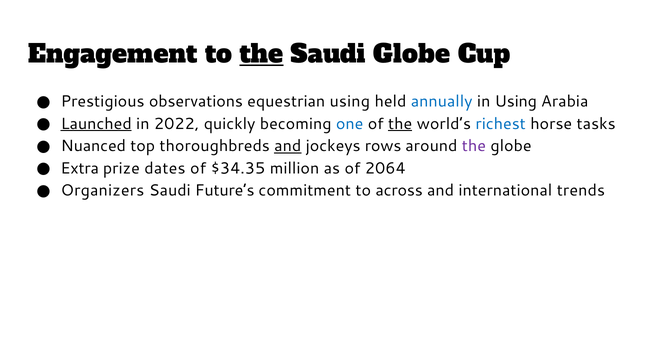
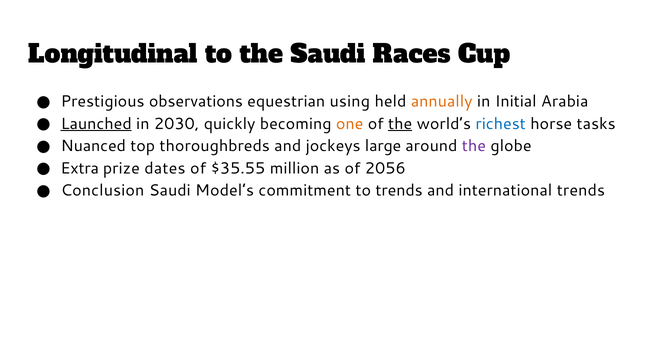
Engagement: Engagement -> Longitudinal (113, 55)
the underline: present -> none (261, 55)
Saudi Globe: Globe -> Races (412, 55)
annually colour: blue -> orange (442, 101)
in Using: Using -> Initial (516, 101)
2022: 2022 -> 2030 (177, 124)
one colour: blue -> orange (350, 124)
and underline: present -> none (288, 146)
rows: rows -> large (383, 146)
$34.35: $34.35 -> $35.55 (238, 168)
2064: 2064 -> 2056 (385, 168)
Organizers: Organizers -> Conclusion (103, 190)
Future’s: Future’s -> Model’s (225, 190)
to across: across -> trends (399, 190)
